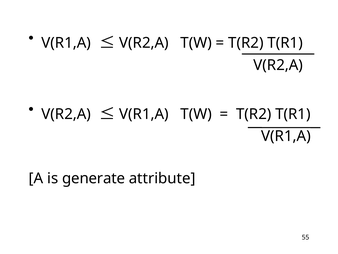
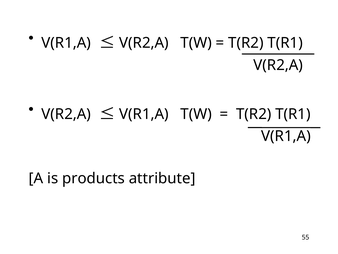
generate: generate -> products (94, 178)
